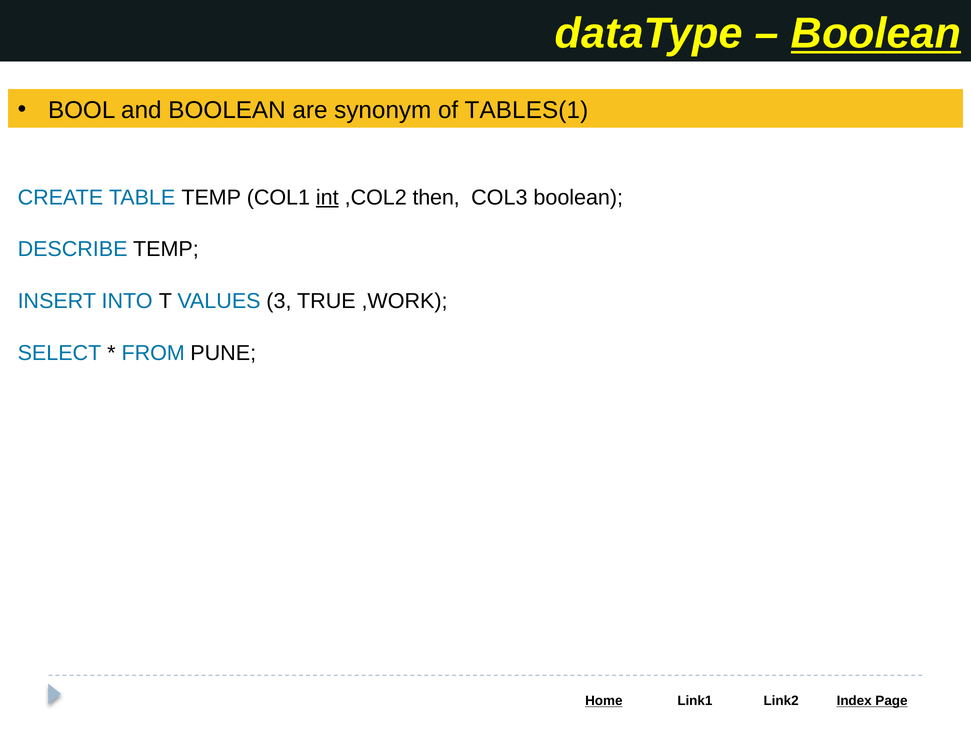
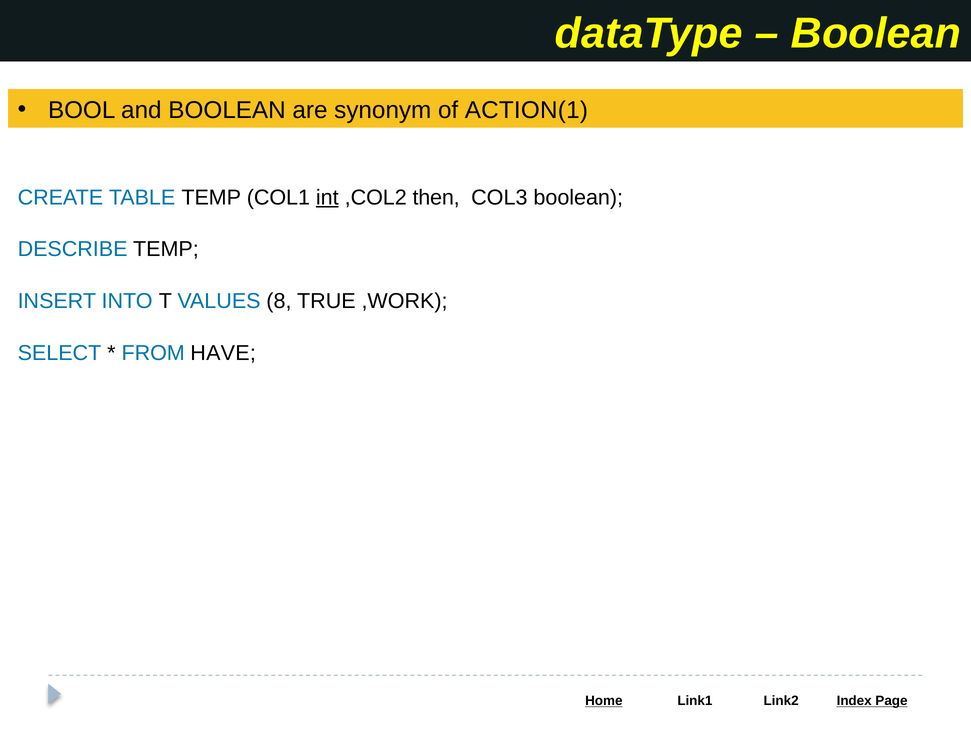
Boolean underline: present -> none (876, 34)
TABLES(1: TABLES(1 -> ACTION(1 (526, 110)
3: 3 -> 8 (279, 301)
PUNE: PUNE -> HAVE (223, 353)
